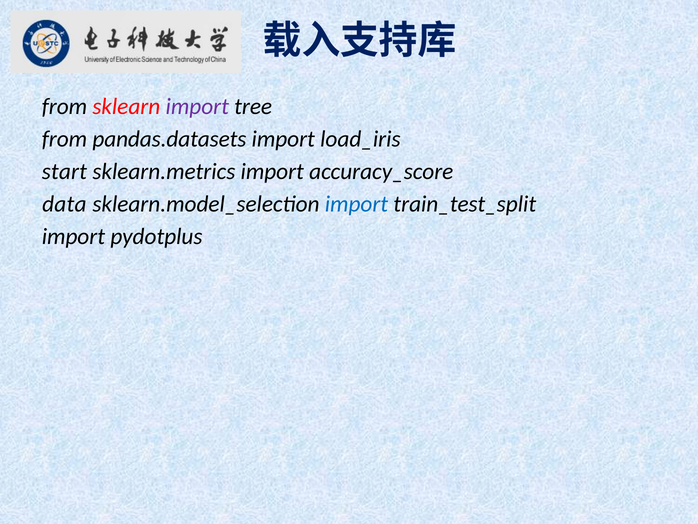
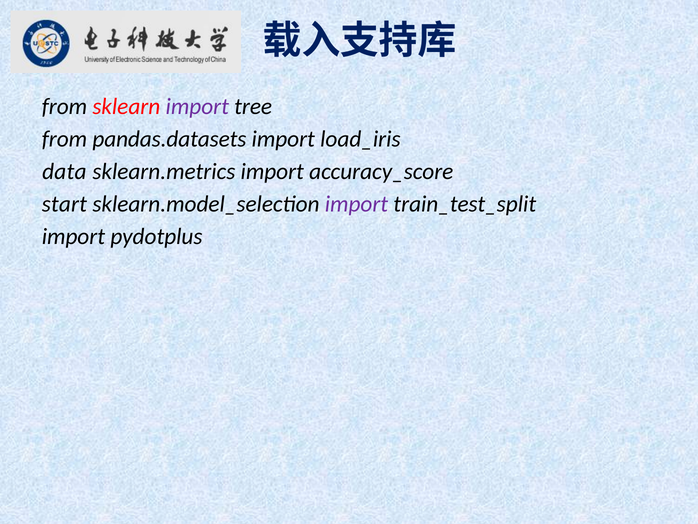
start: start -> data (64, 171)
data: data -> start (64, 204)
import colour: blue -> purple (356, 204)
